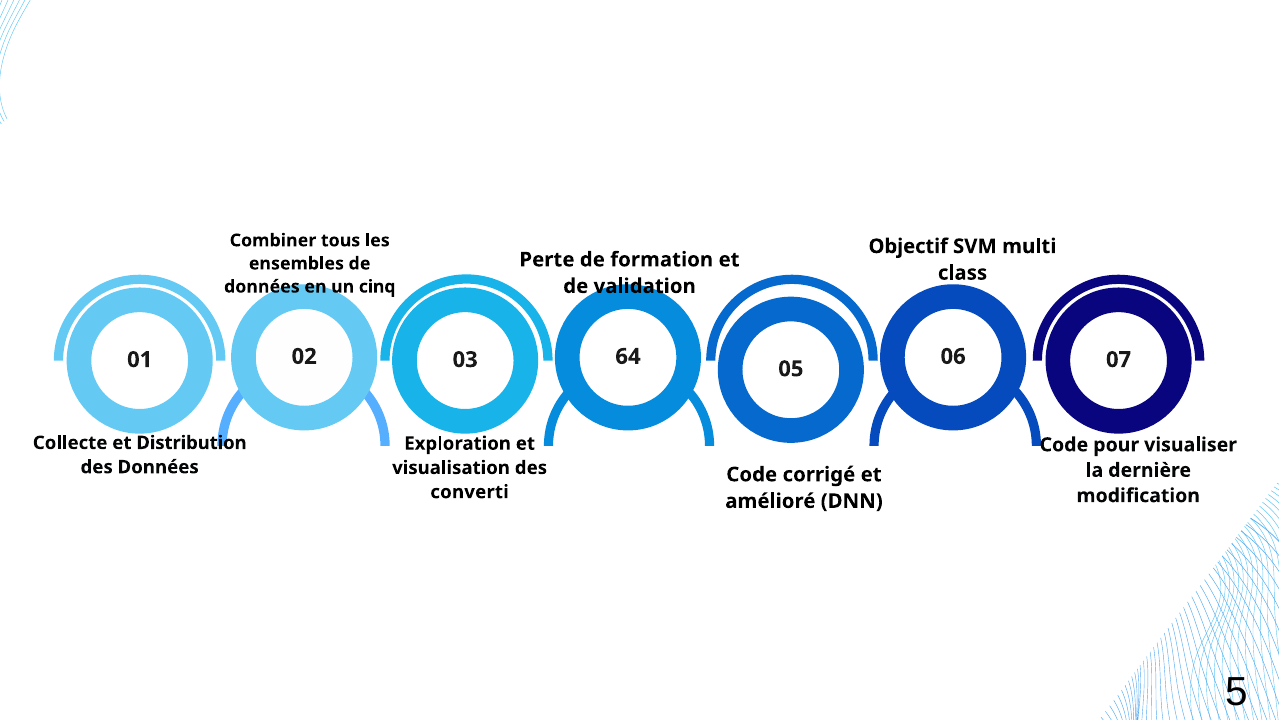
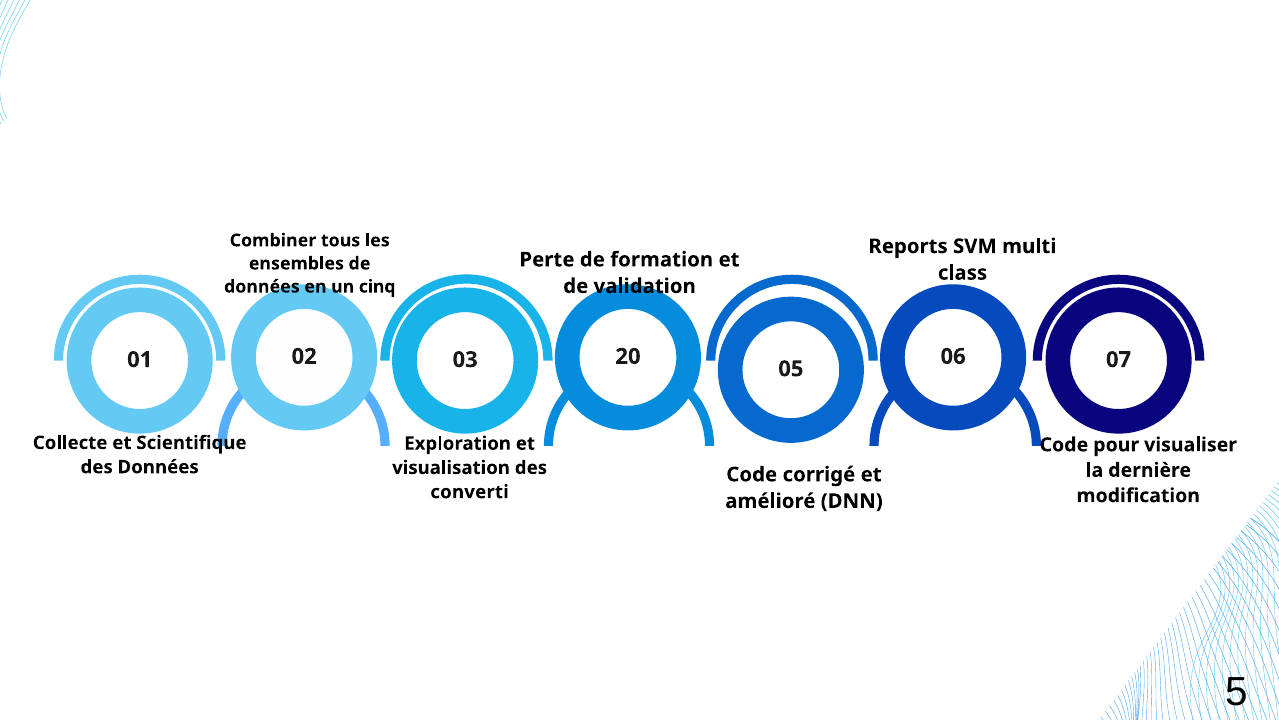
Objectif: Objectif -> Reports (908, 246)
64: 64 -> 20 (628, 356)
Distribution: Distribution -> Scientifique (191, 443)
